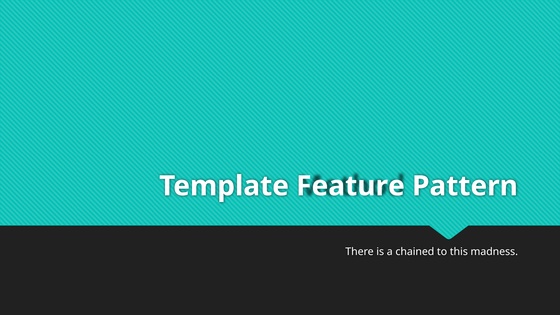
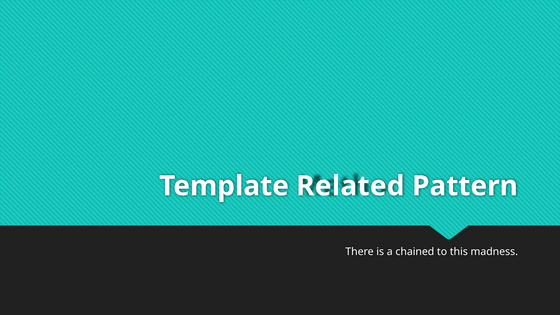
Feature: Feature -> Related (350, 186)
